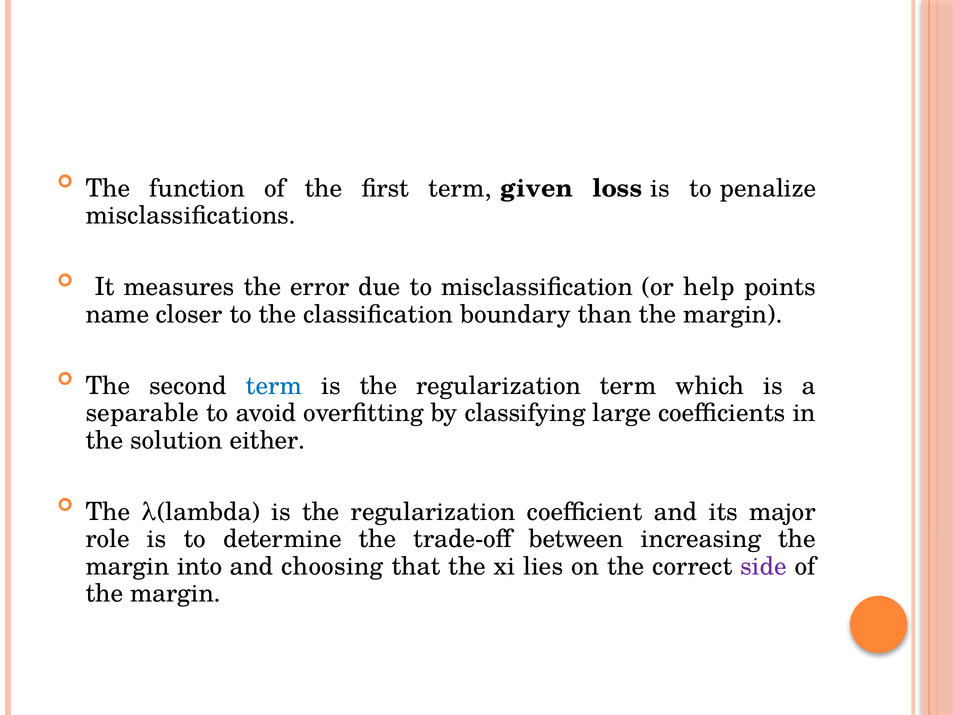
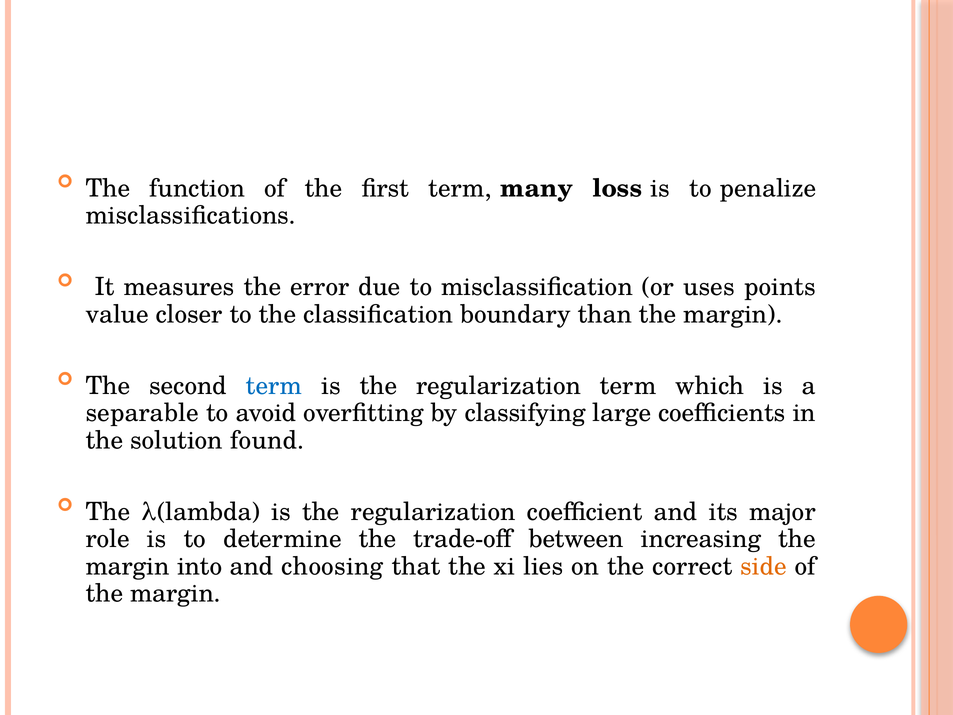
given: given -> many (537, 188)
help: help -> uses (709, 287)
name: name -> value (117, 314)
either: either -> found (267, 440)
side colour: purple -> orange (763, 566)
